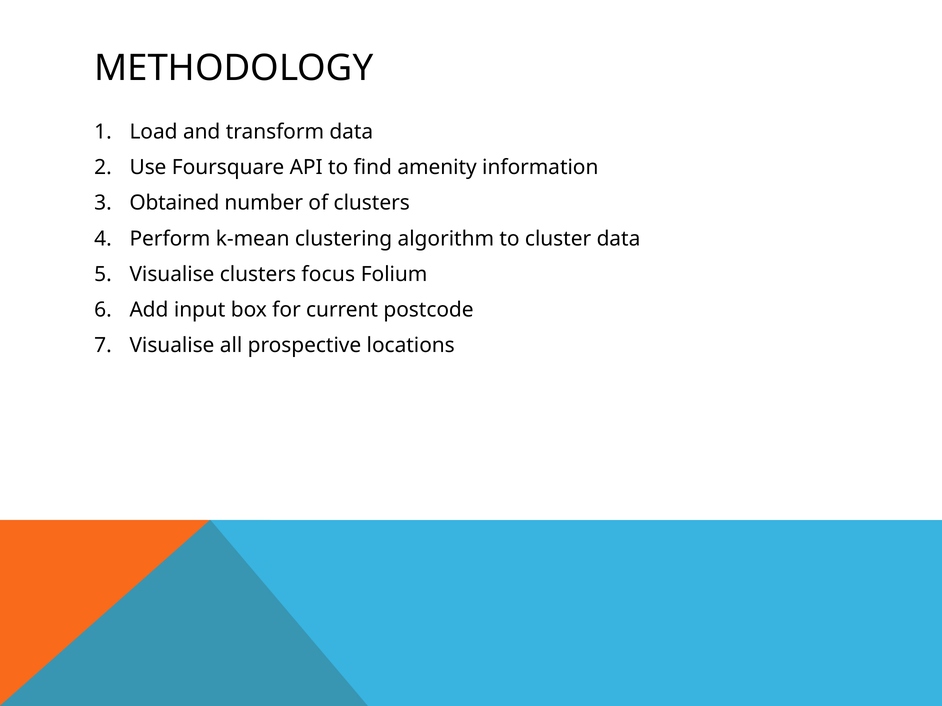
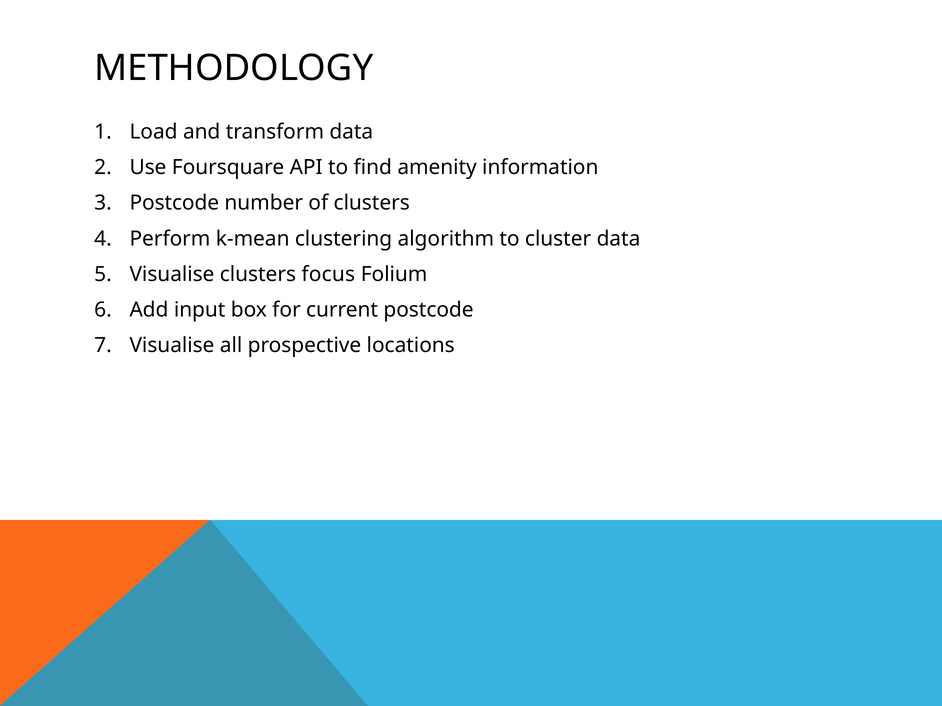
Obtained: Obtained -> Postcode (174, 203)
